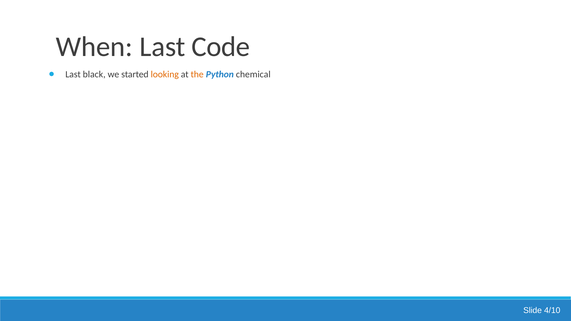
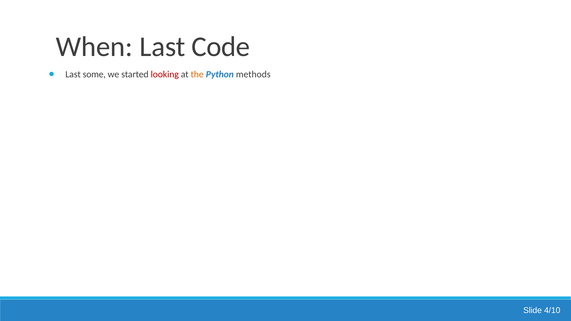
black: black -> some (94, 74)
looking colour: orange -> red (165, 74)
chemical: chemical -> methods (253, 74)
